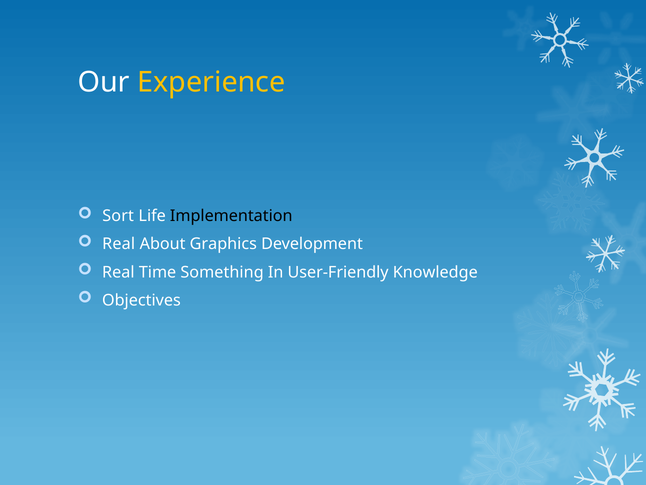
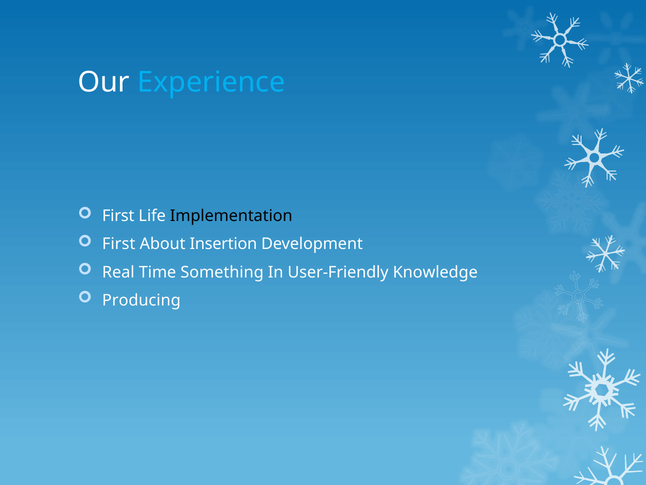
Experience colour: yellow -> light blue (211, 82)
Sort: Sort -> First (118, 216)
Real: Real -> First (119, 244)
Graphics: Graphics -> Insertion (223, 244)
Objectives: Objectives -> Producing (141, 300)
